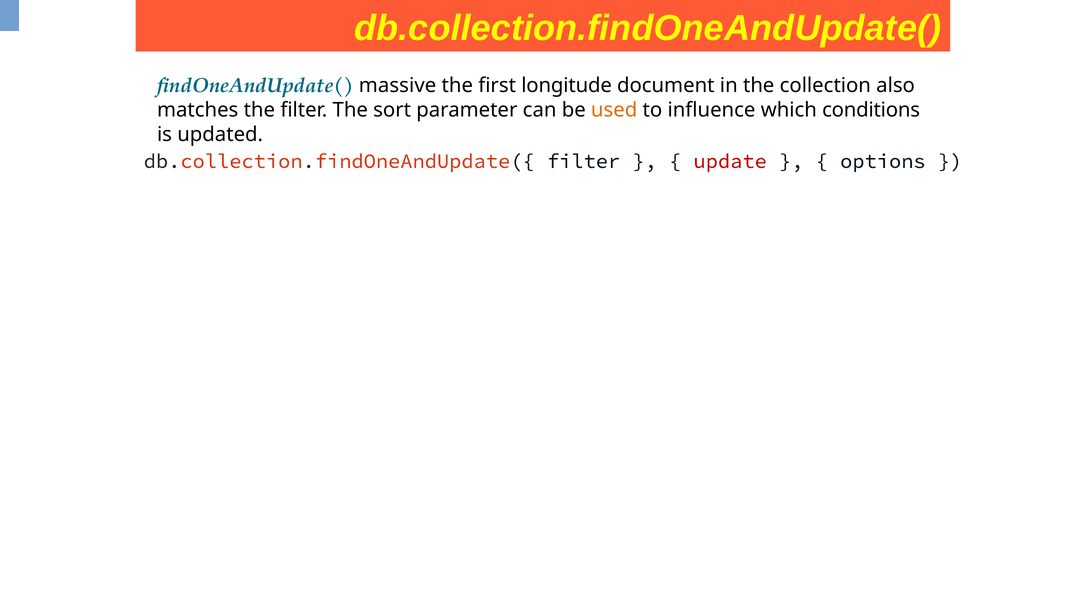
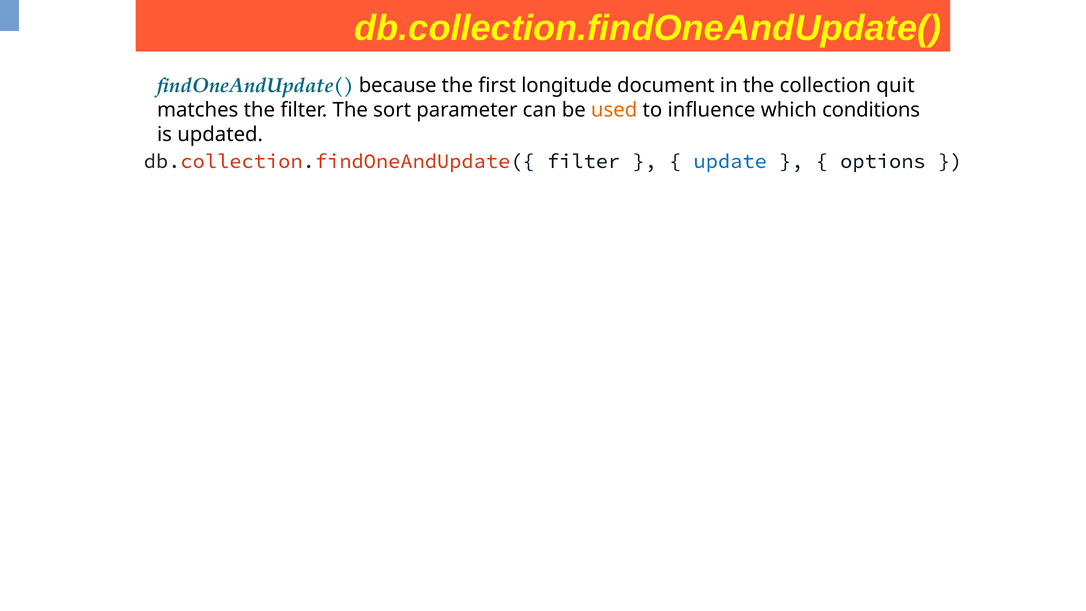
massive: massive -> because (398, 86)
also: also -> quit (895, 86)
update colour: red -> blue (730, 161)
